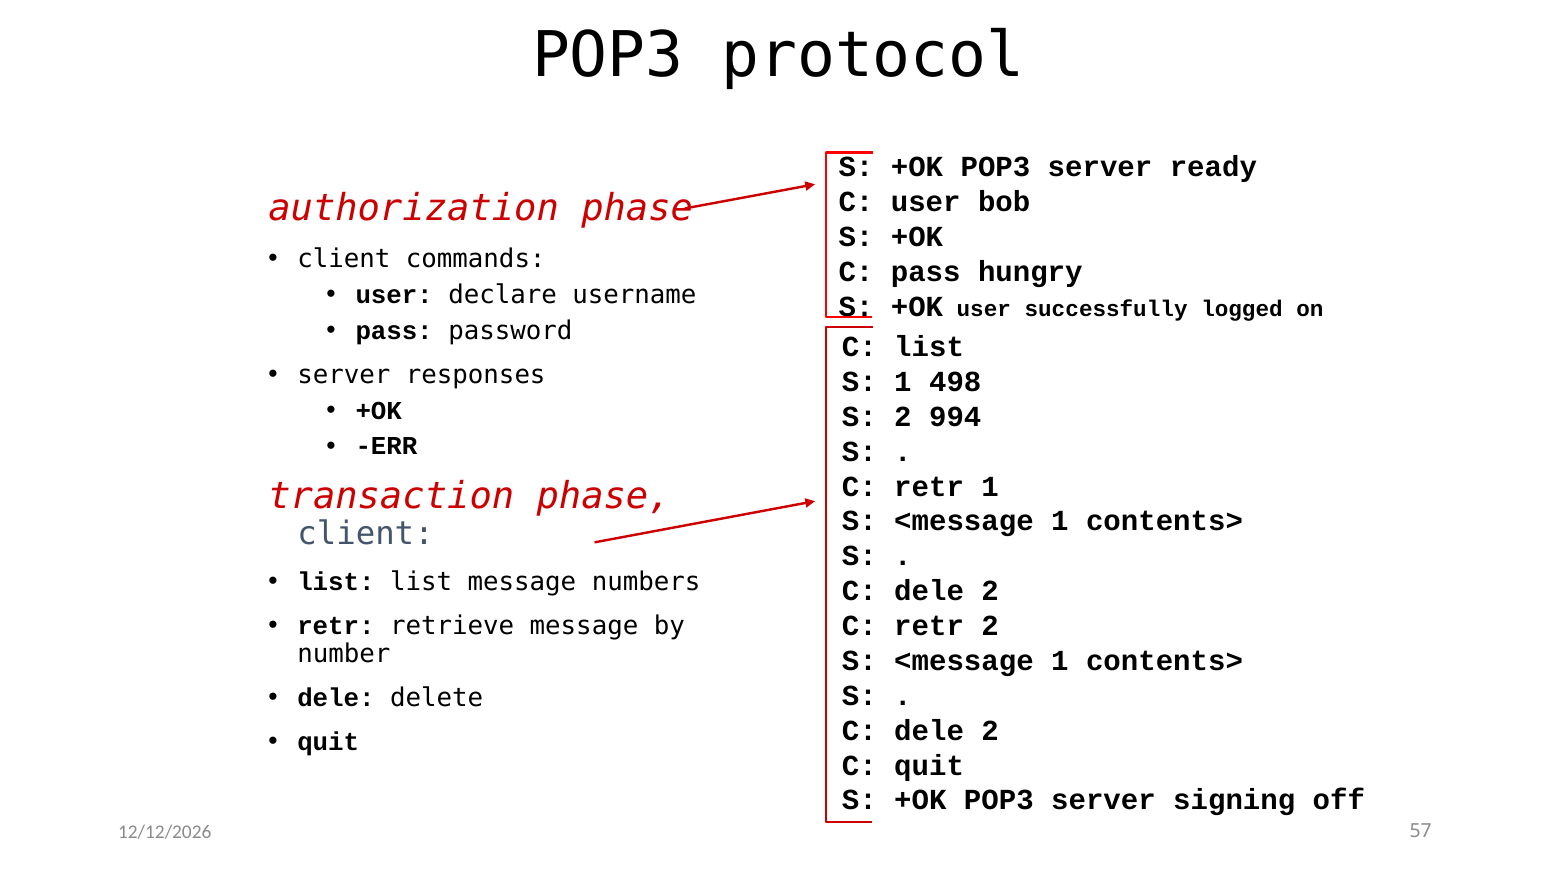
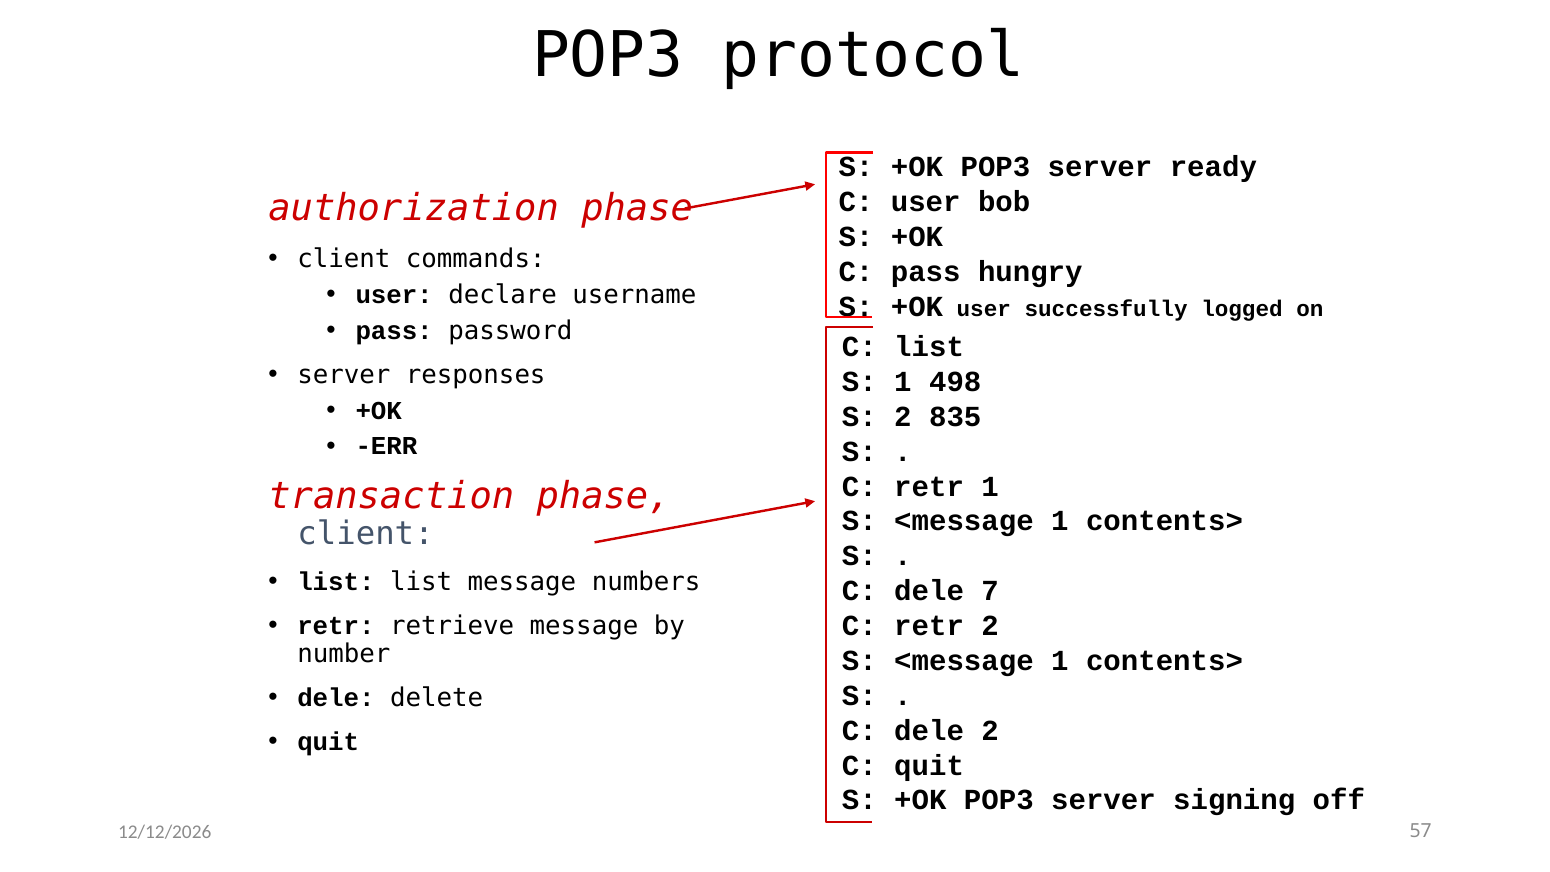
994: 994 -> 835 (955, 417)
2: 2 -> 7 (990, 591)
